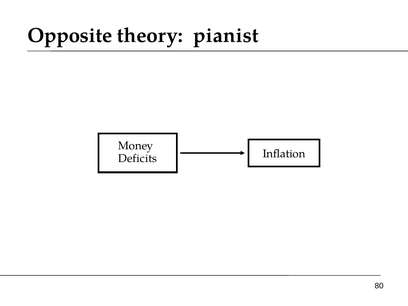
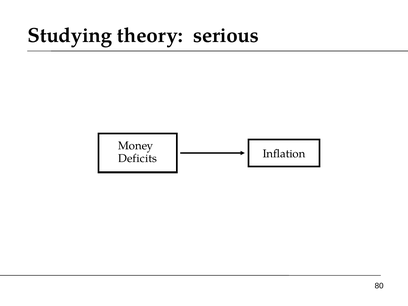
Opposite: Opposite -> Studying (70, 35)
pianist: pianist -> serious (226, 35)
